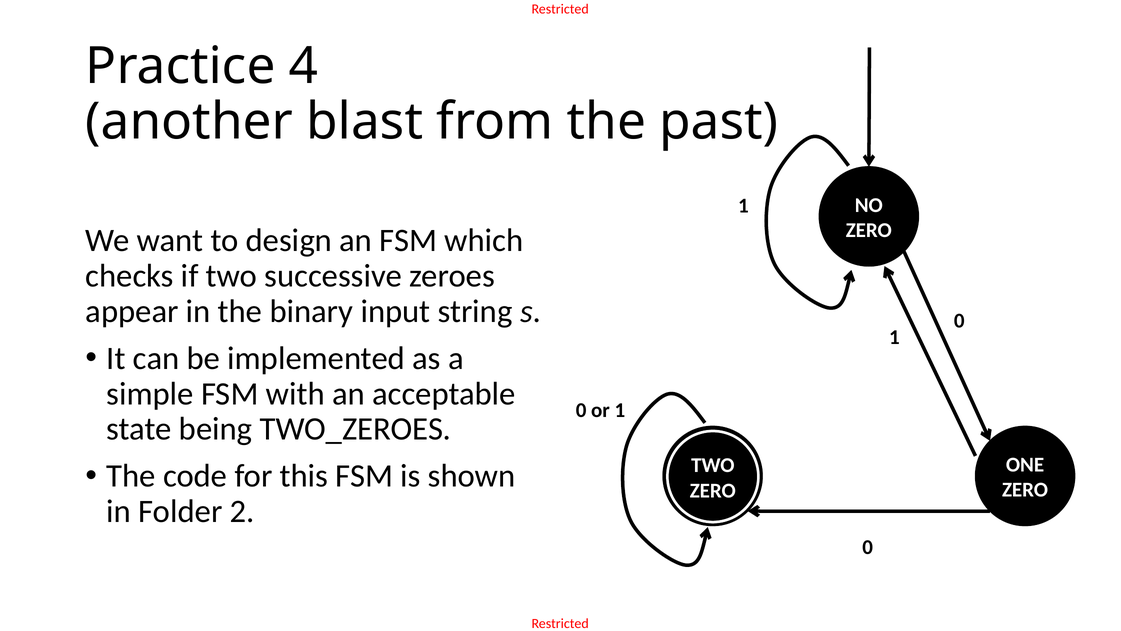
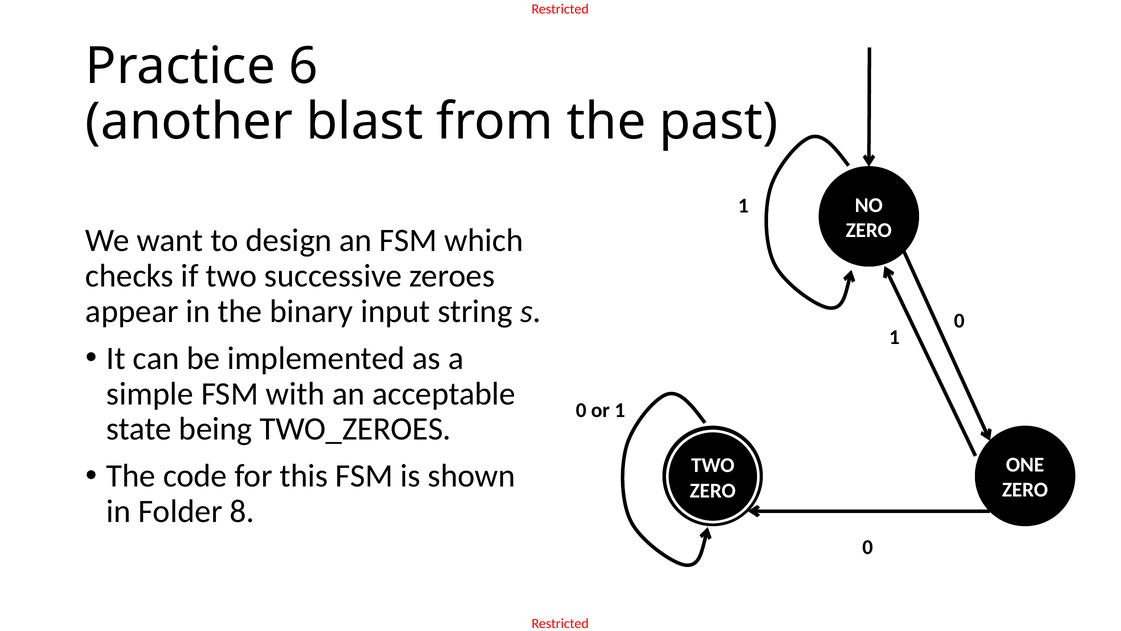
4: 4 -> 6 (304, 66)
2: 2 -> 8 (242, 511)
